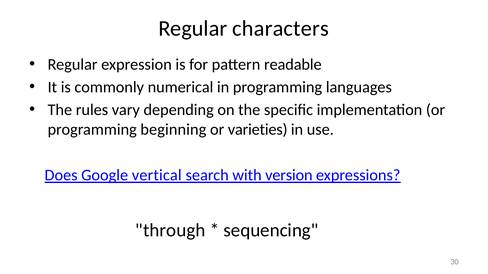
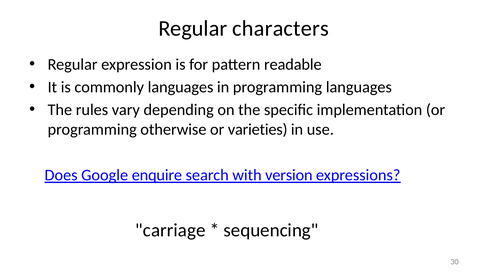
commonly numerical: numerical -> languages (181, 87)
beginning: beginning -> otherwise (173, 130)
vertical: vertical -> enquire (157, 176)
through: through -> carriage (170, 231)
